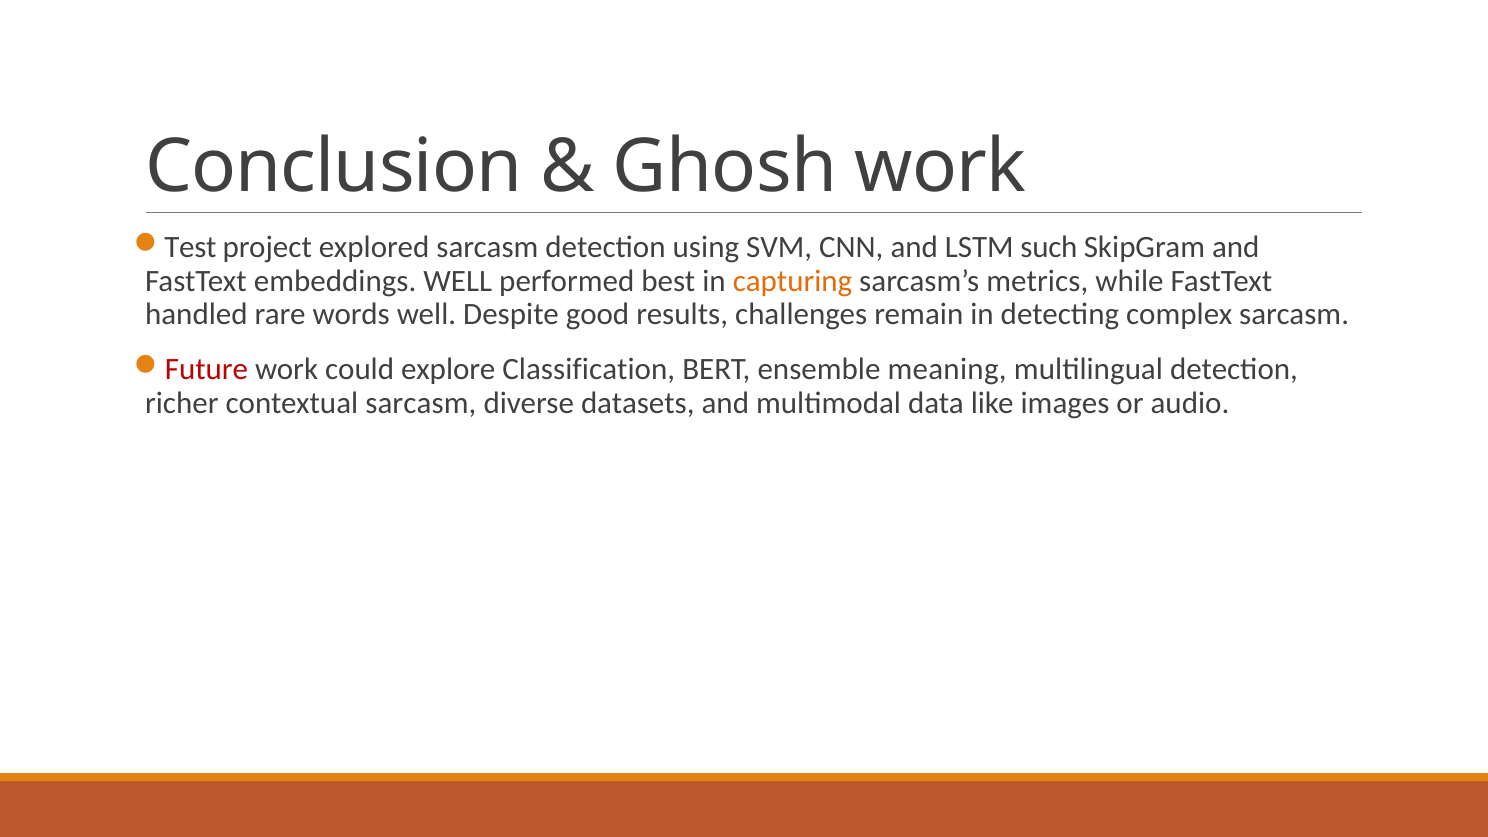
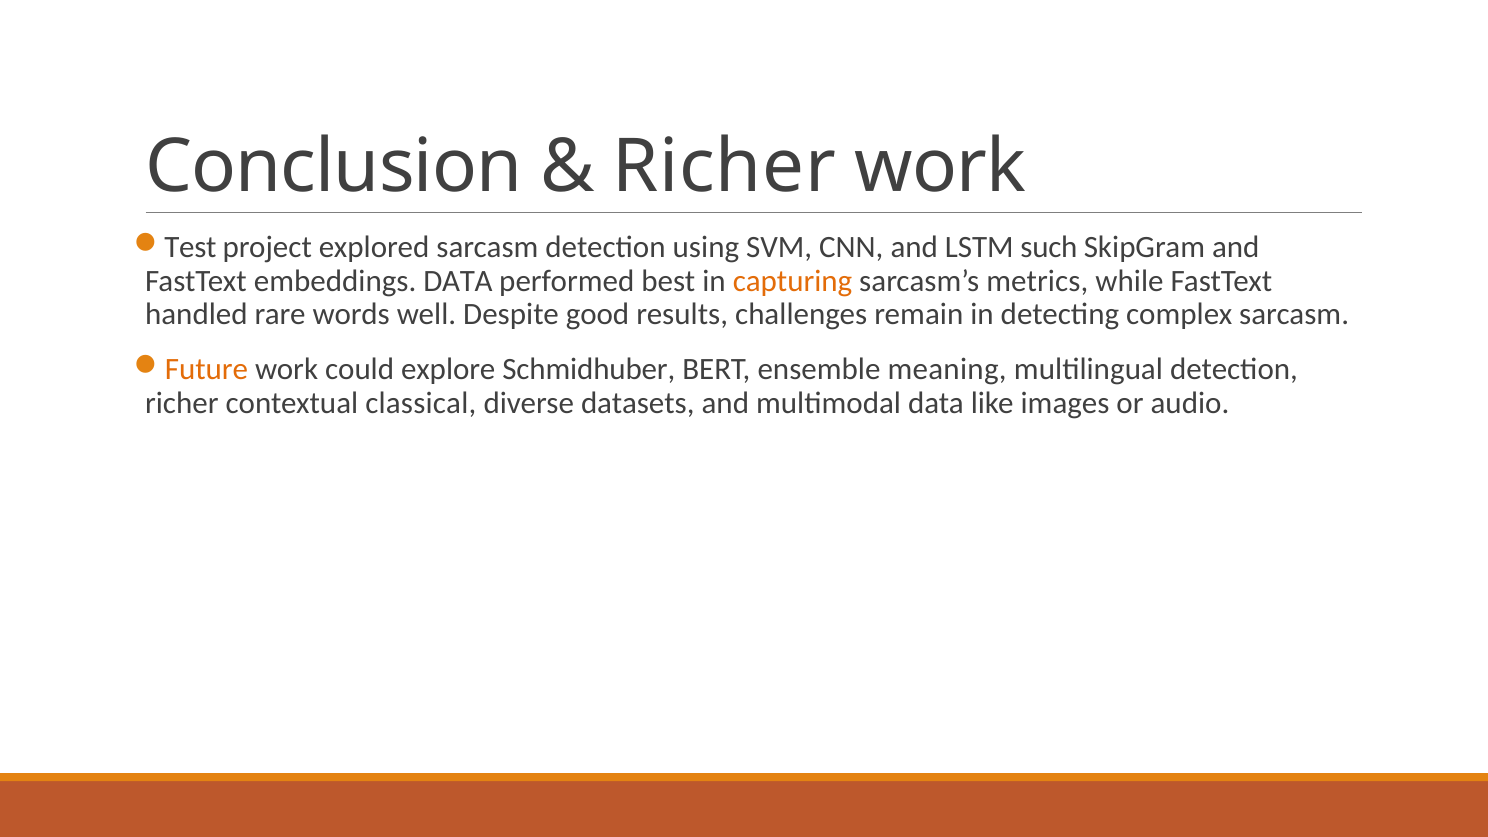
Ghosh: Ghosh -> Richer (724, 167)
embeddings WELL: WELL -> DATA (458, 281)
Future colour: red -> orange (206, 370)
Classification: Classification -> Schmidhuber (589, 370)
contextual sarcasm: sarcasm -> classical (421, 403)
